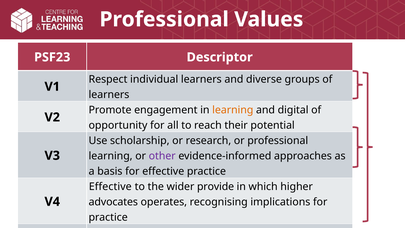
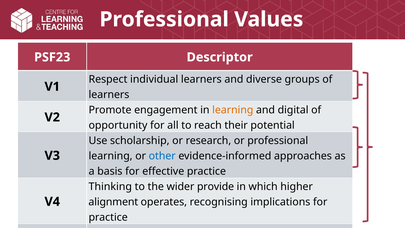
other colour: purple -> blue (162, 156)
Effective: Effective -> Thinking (110, 187)
advocates: advocates -> alignment (113, 202)
